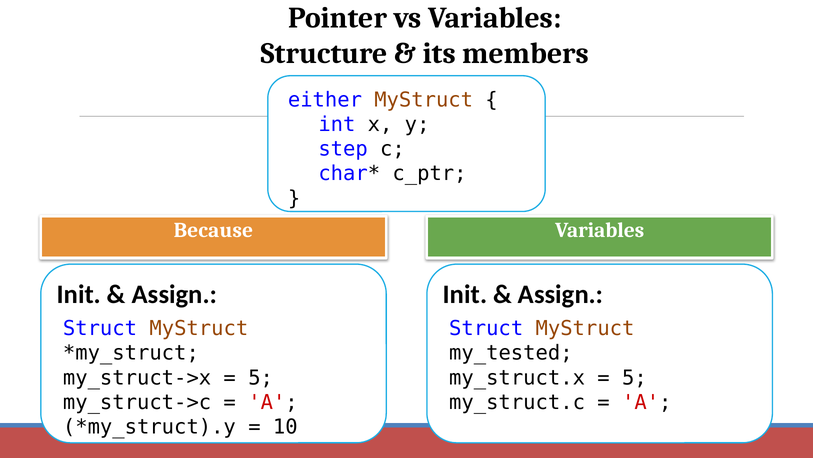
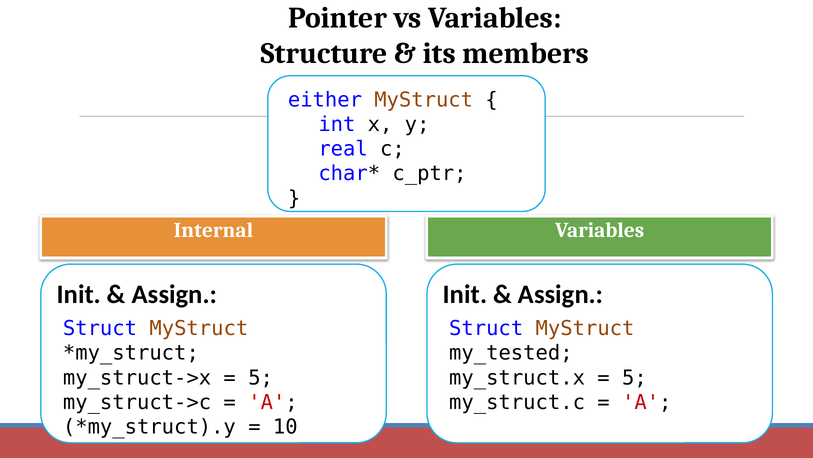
step: step -> real (343, 149)
Because: Because -> Internal (213, 230)
